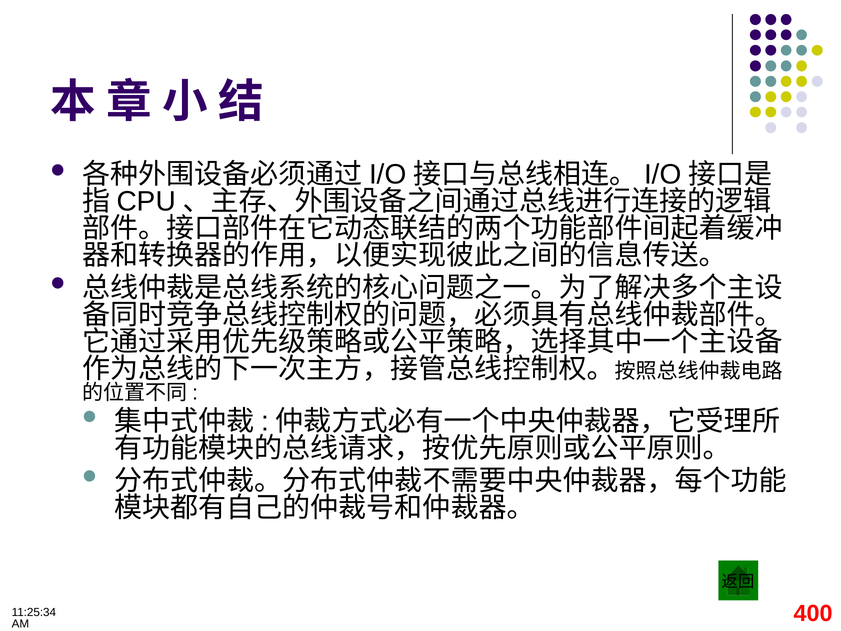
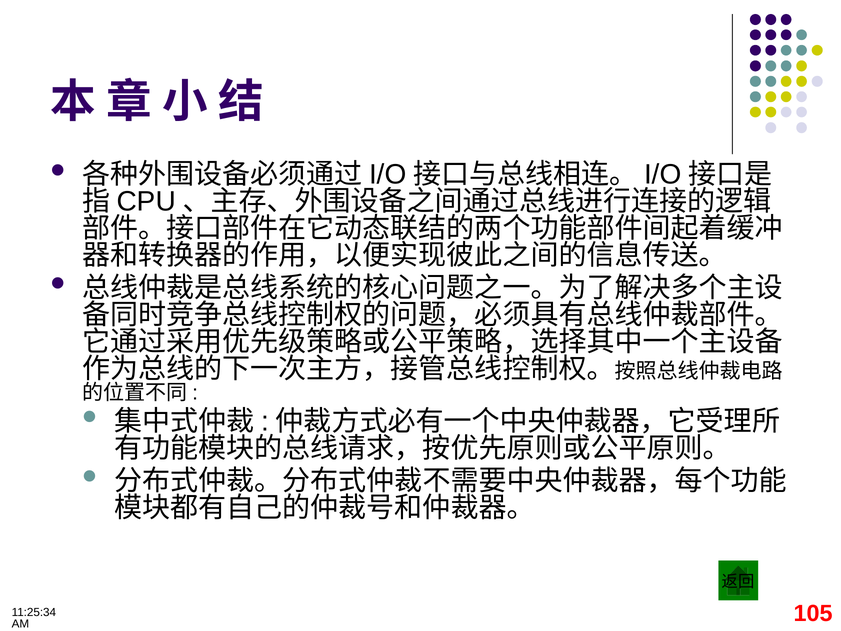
400: 400 -> 105 (813, 613)
